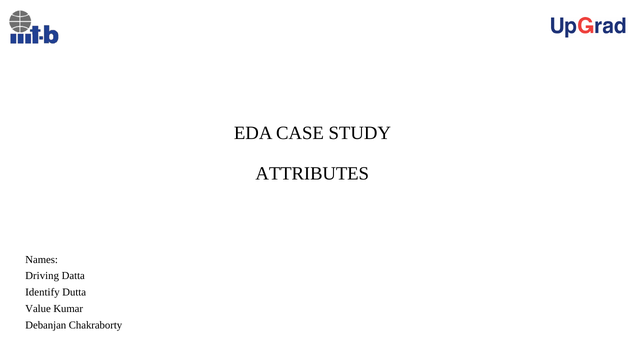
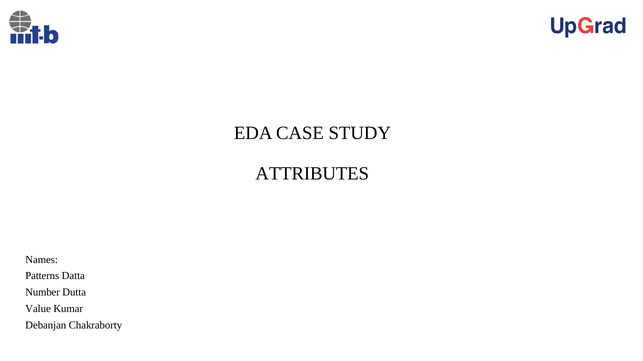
Driving: Driving -> Patterns (42, 276)
Identify: Identify -> Number (43, 293)
